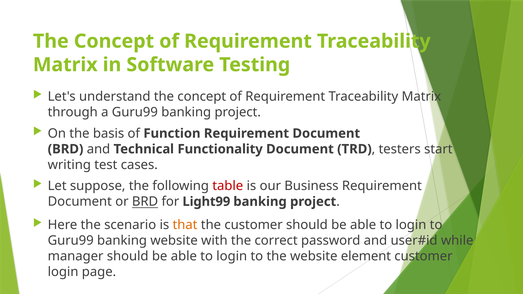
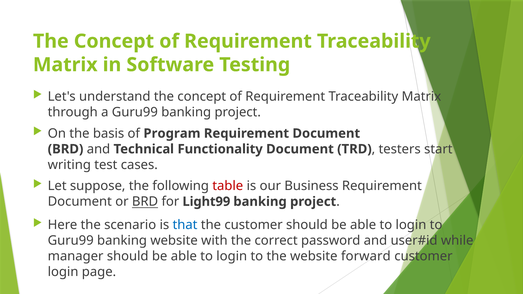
Function: Function -> Program (172, 133)
that colour: orange -> blue (185, 225)
element: element -> forward (366, 256)
